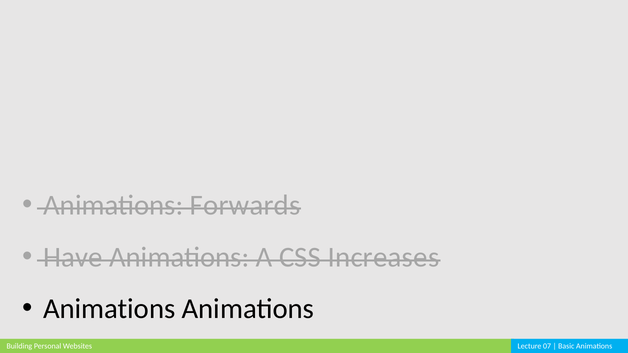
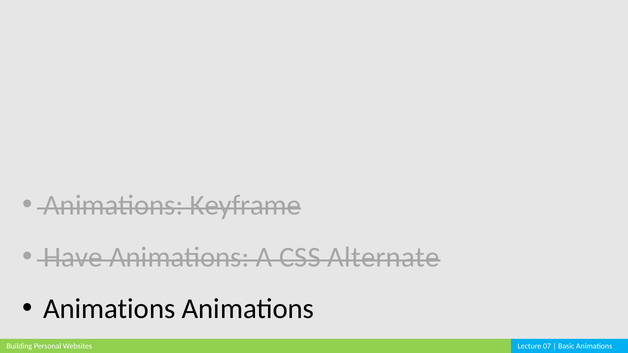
Forwards: Forwards -> Keyframe (245, 206)
Increases: Increases -> Alternate (383, 257)
